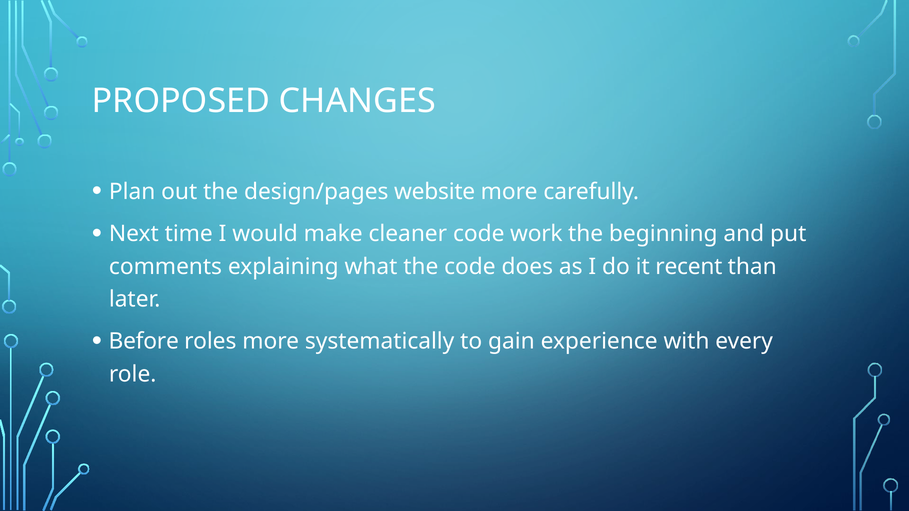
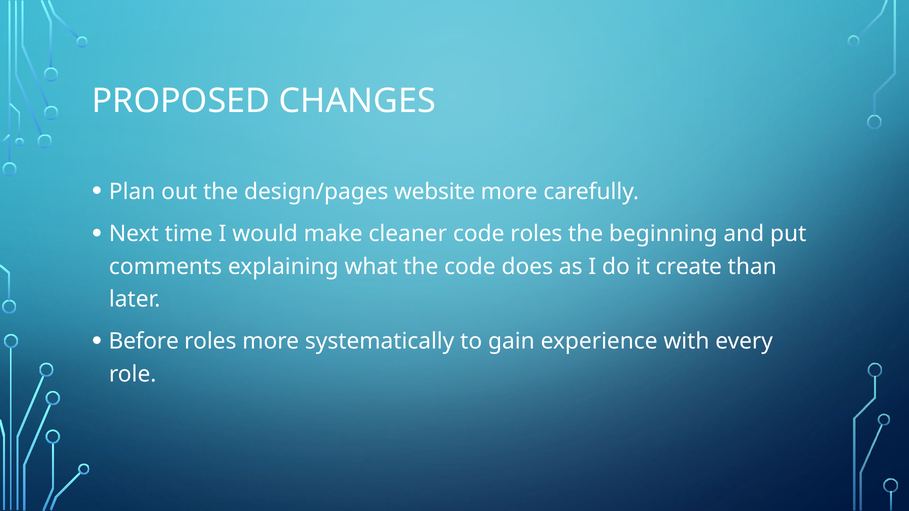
code work: work -> roles (536, 234)
recent: recent -> create (689, 267)
